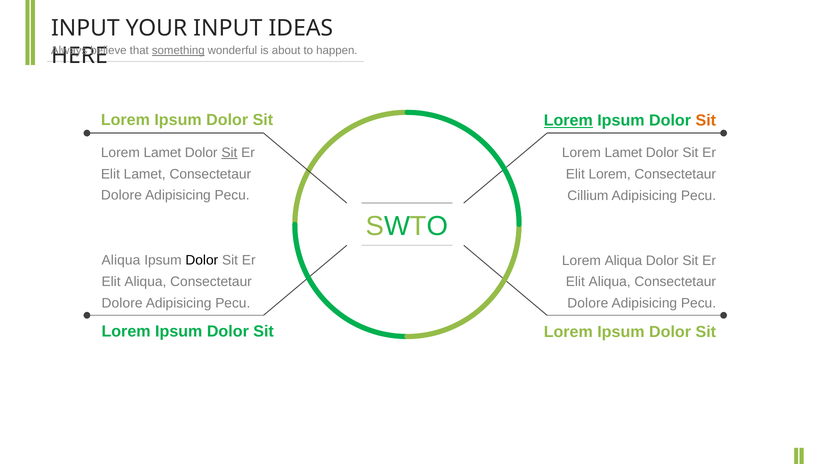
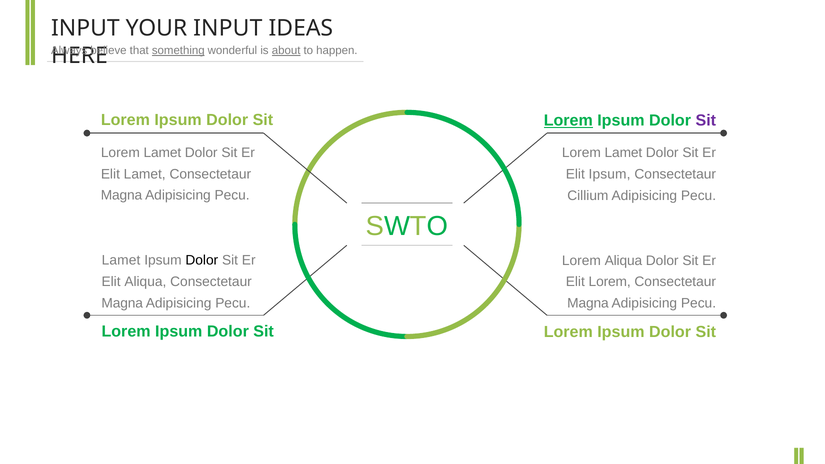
about underline: none -> present (286, 51)
Sit colour: orange -> purple (706, 120)
Sit underline: present -> none (229, 153)
Elit Lorem: Lorem -> Ipsum (610, 174)
Dolore: Dolore -> Magna (122, 195)
Aliqua: Aliqua -> Lamet (121, 260)
Aliqua: Aliqua -> Lorem (610, 282)
Dolore: Dolore -> Magna (122, 303)
Dolore: Dolore -> Magna (588, 303)
